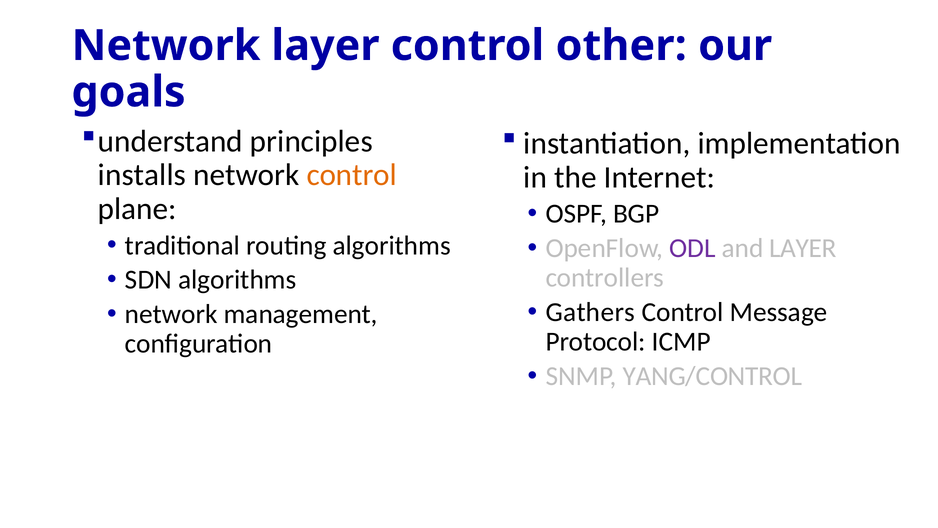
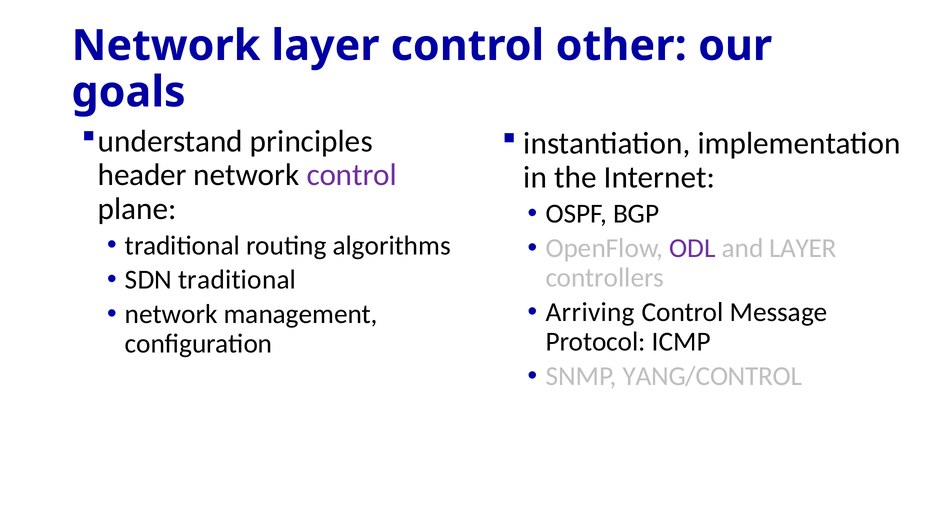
installs: installs -> header (142, 175)
control colour: orange -> purple (352, 175)
SDN algorithms: algorithms -> traditional (237, 280)
Gathers: Gathers -> Arriving (590, 312)
